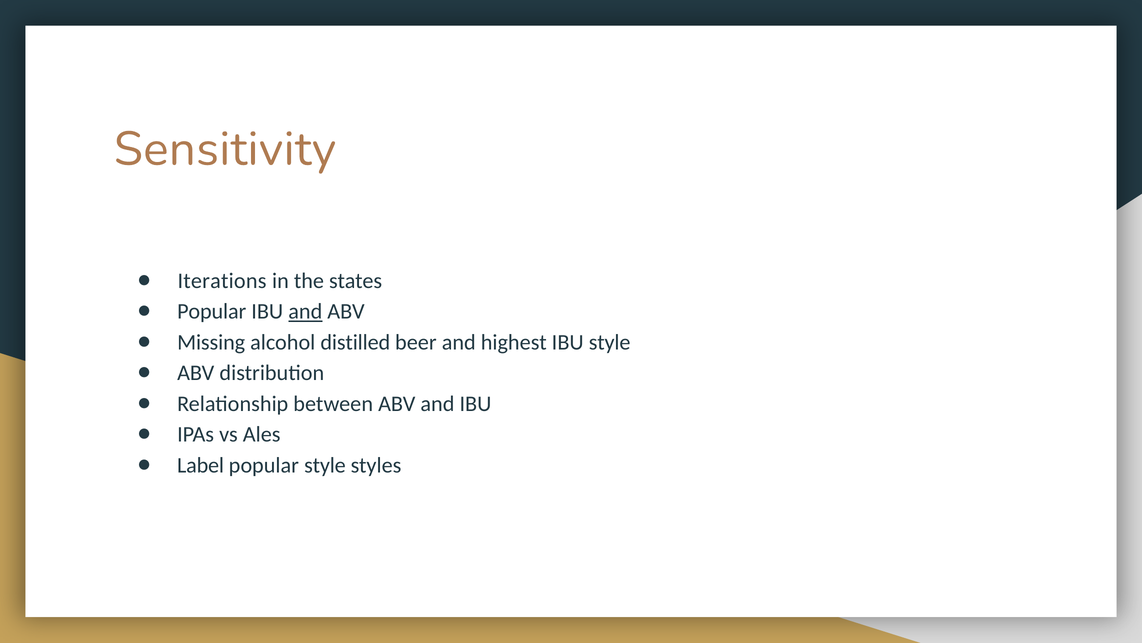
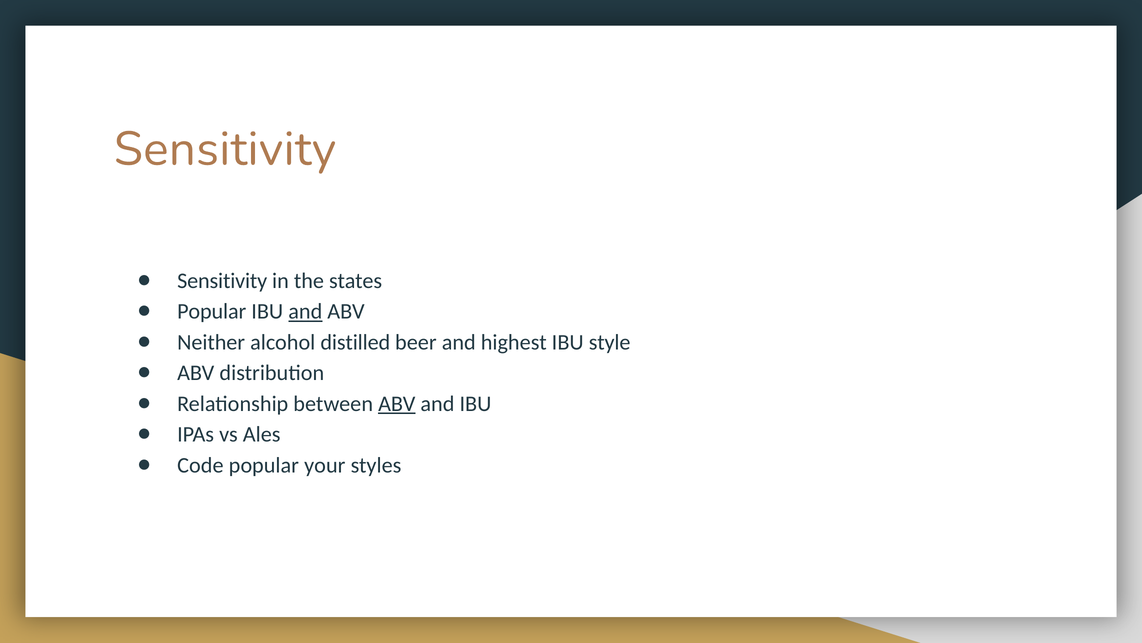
Iterations: Iterations -> Sensitivity (222, 281)
Missing: Missing -> Neither (211, 342)
ABV underline: none -> present (397, 403)
Label: Label -> Code (200, 465)
popular style: style -> your (325, 465)
